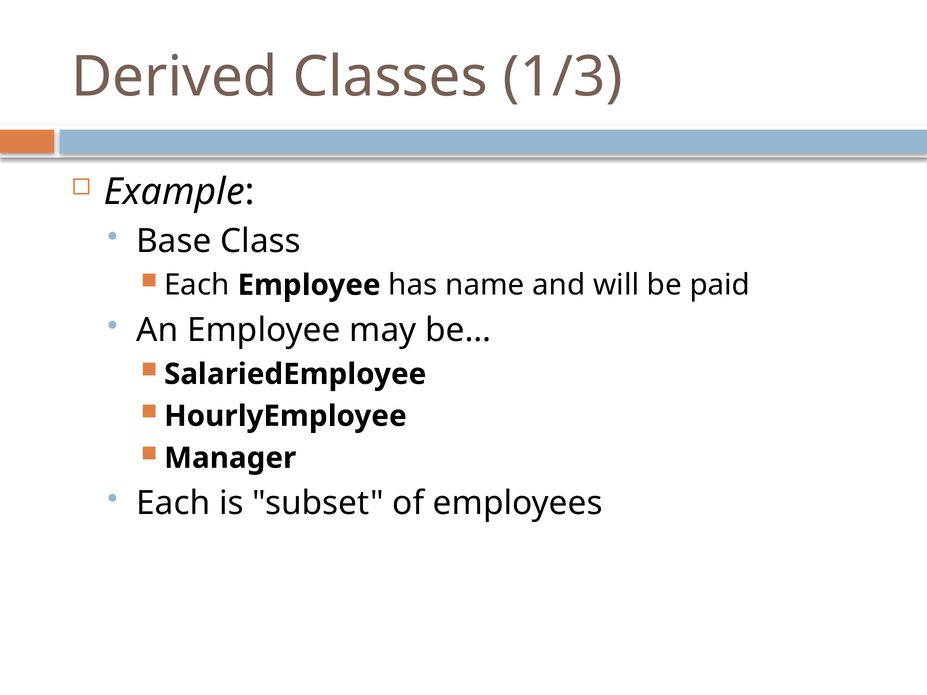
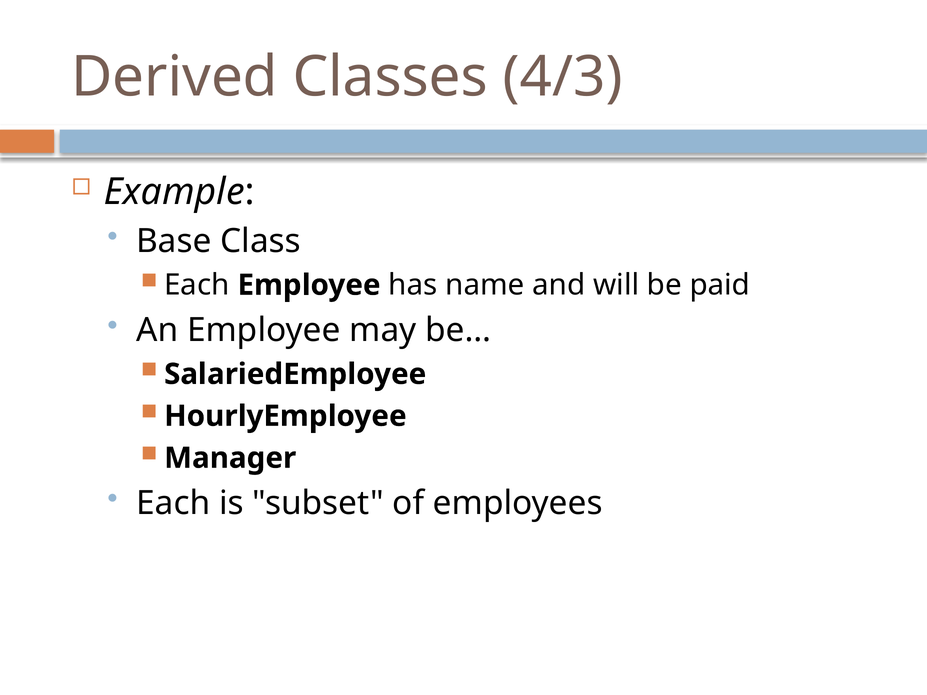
1/3: 1/3 -> 4/3 (563, 77)
